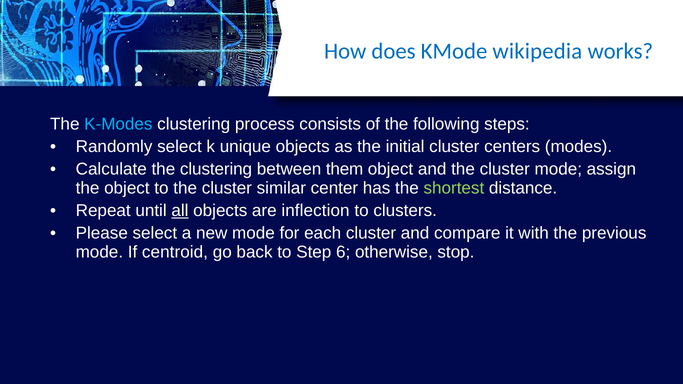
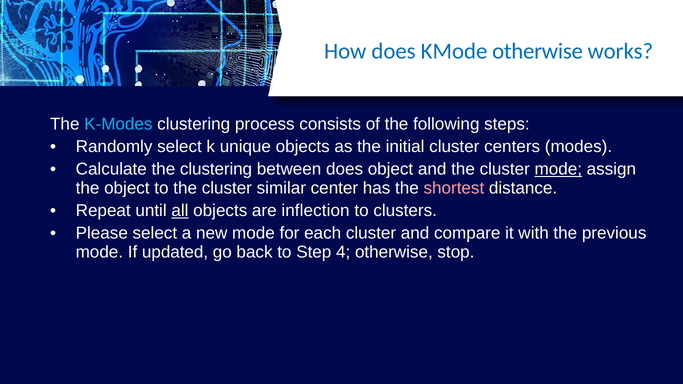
KMode wikipedia: wikipedia -> otherwise (538, 51)
between them: them -> does (345, 169)
mode underline: none -> present (558, 169)
shortest colour: light green -> pink (454, 188)
centroid: centroid -> updated (175, 252)
6: 6 -> 4 (343, 252)
